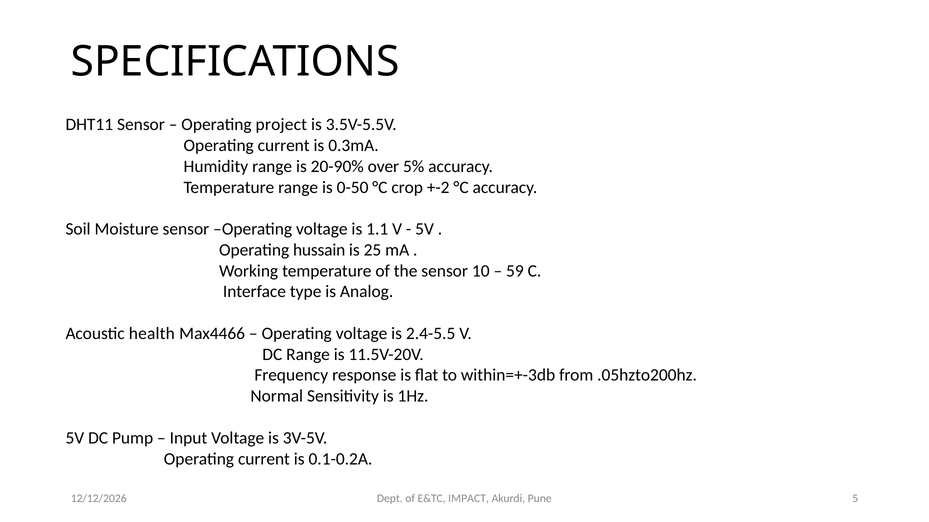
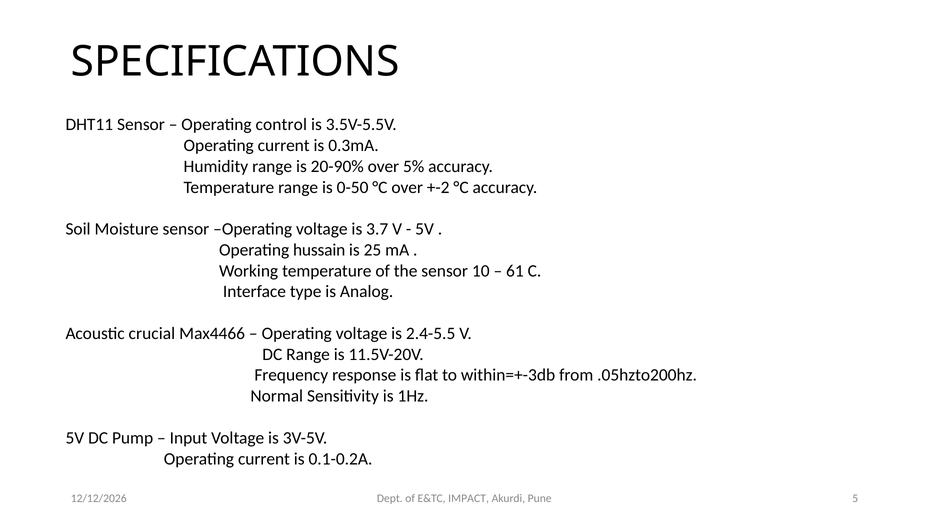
project: project -> control (281, 125)
°C crop: crop -> over (407, 188)
1.1: 1.1 -> 3.7 (377, 229)
59: 59 -> 61 (515, 271)
health: health -> crucial (152, 334)
